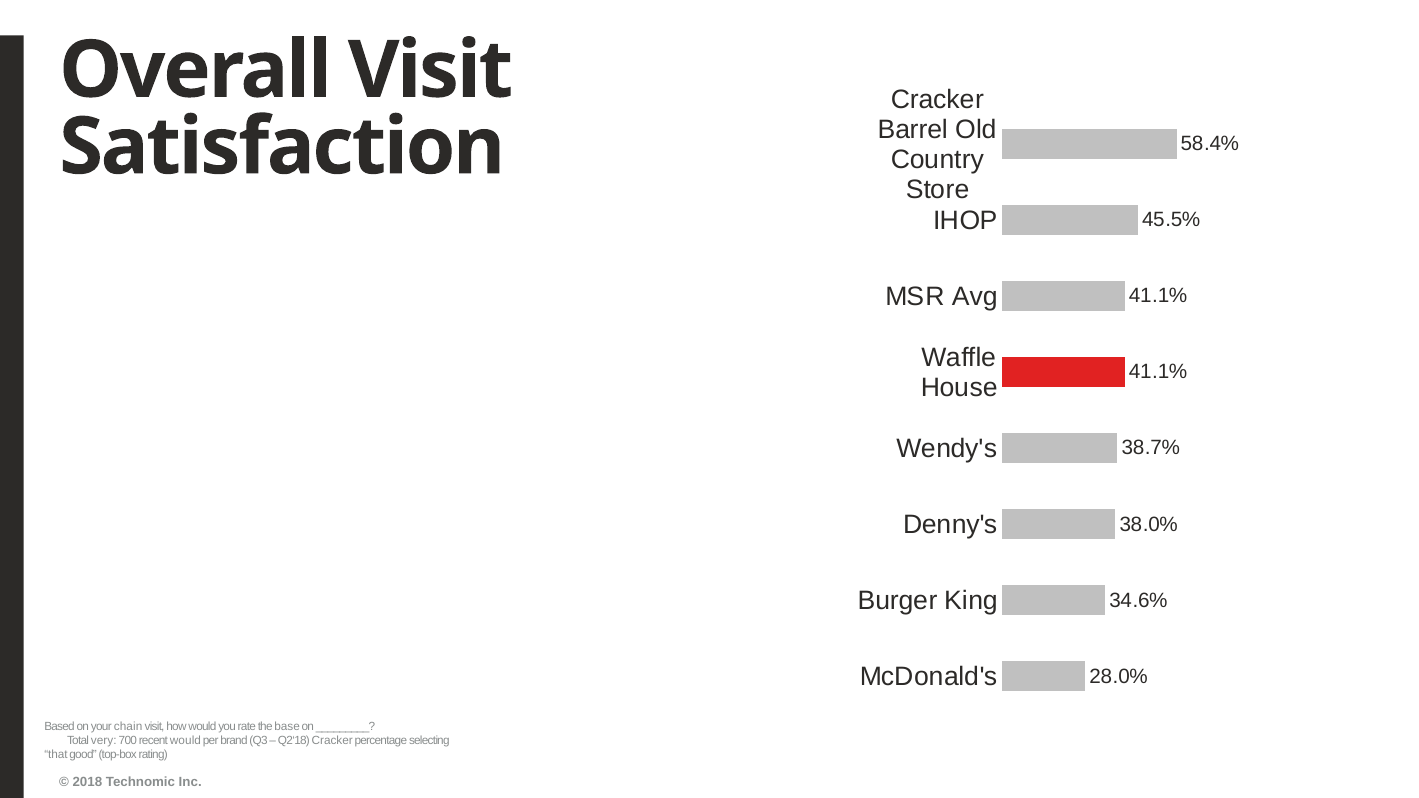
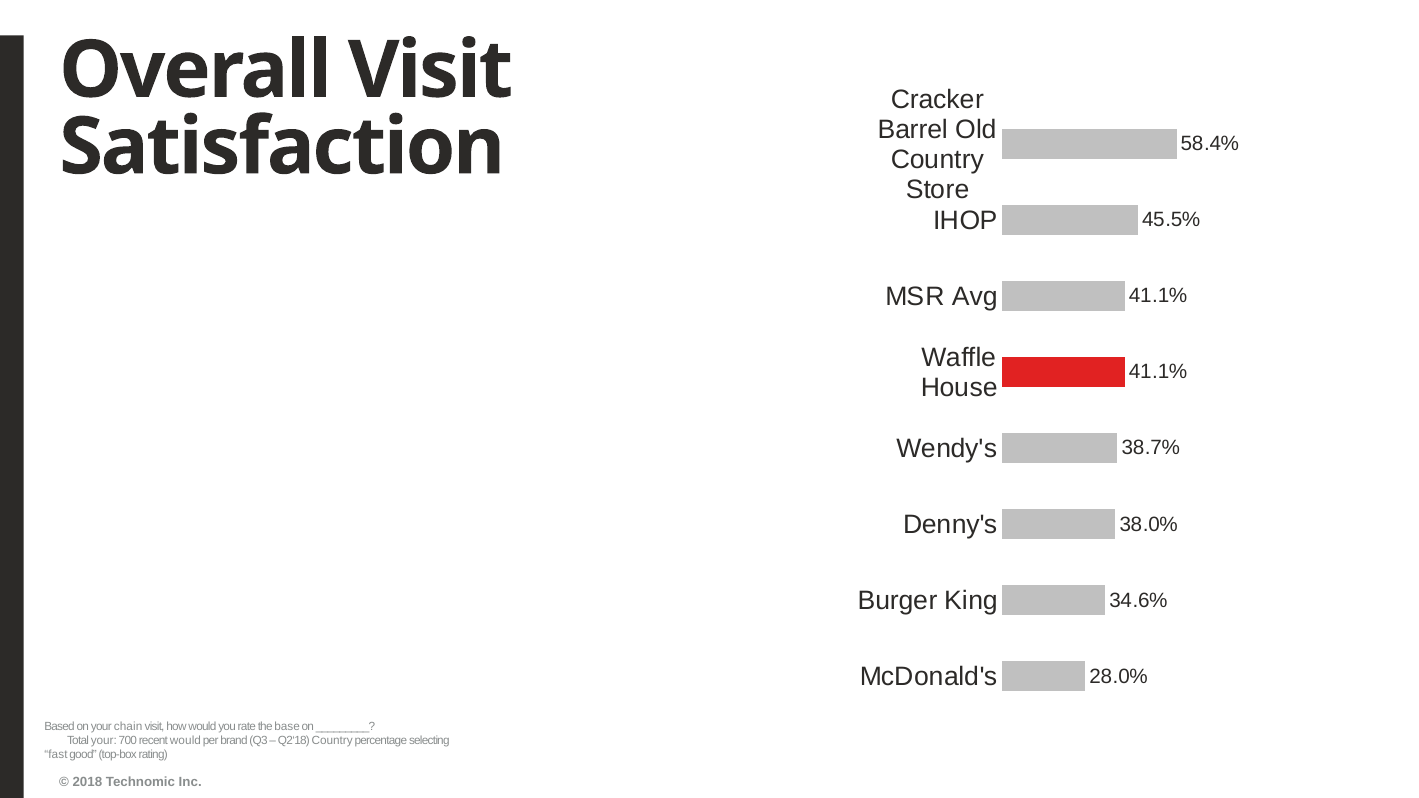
Total very: very -> your (104, 740)
Q2‘18 Cracker: Cracker -> Country (332, 740)
that: that -> fast (56, 755)
